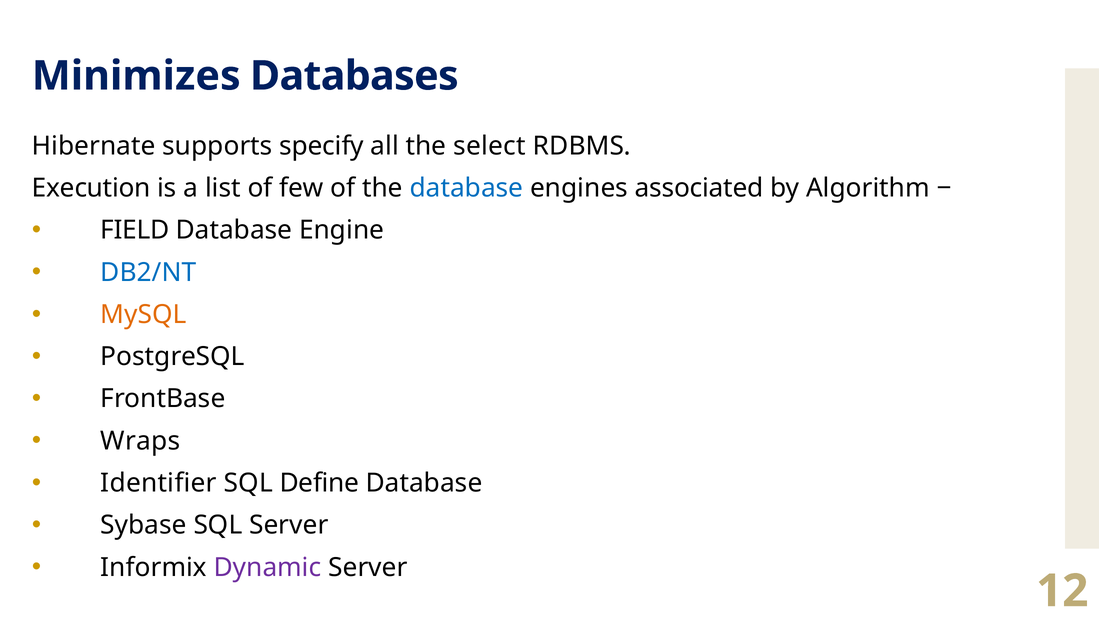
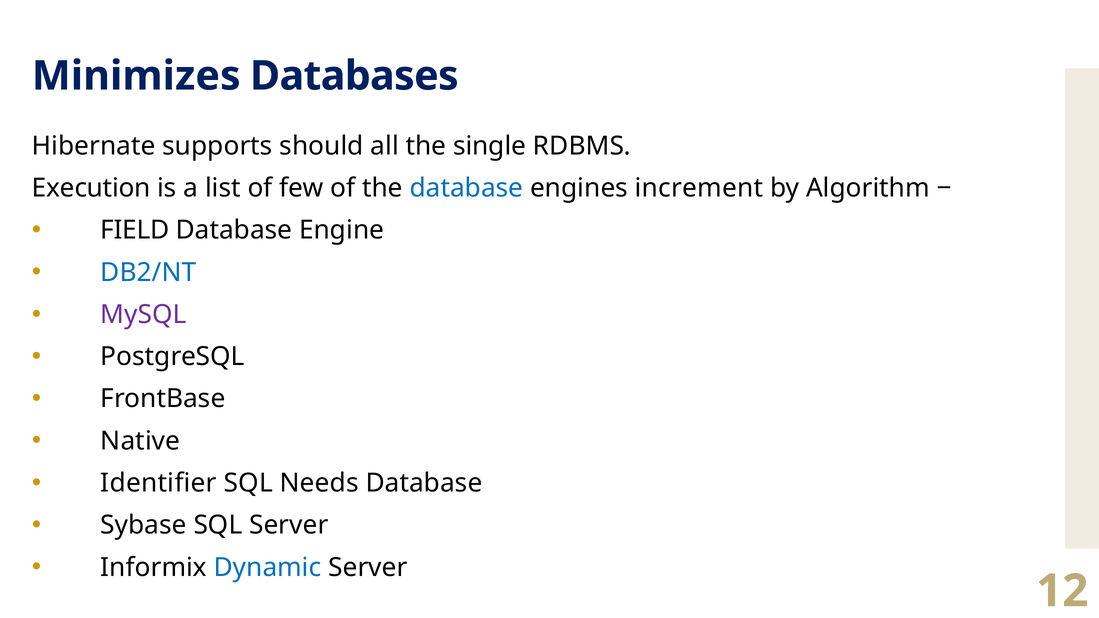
specify: specify -> should (321, 146)
select: select -> single (490, 146)
associated: associated -> increment (699, 188)
MySQL colour: orange -> purple (143, 315)
Wraps: Wraps -> Native (140, 441)
Define: Define -> Needs (319, 483)
Dynamic colour: purple -> blue (268, 568)
